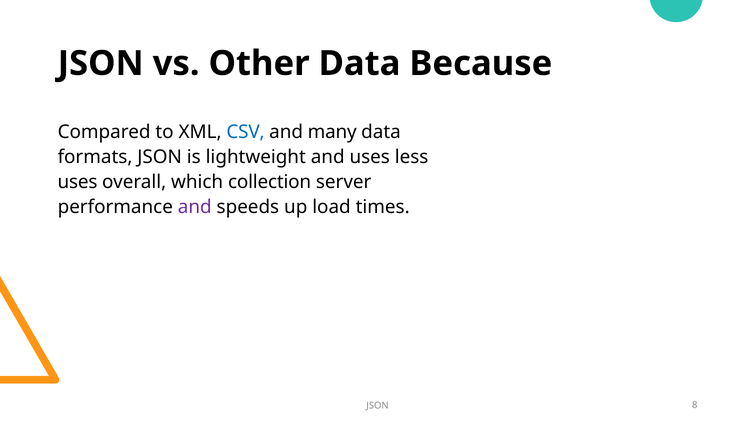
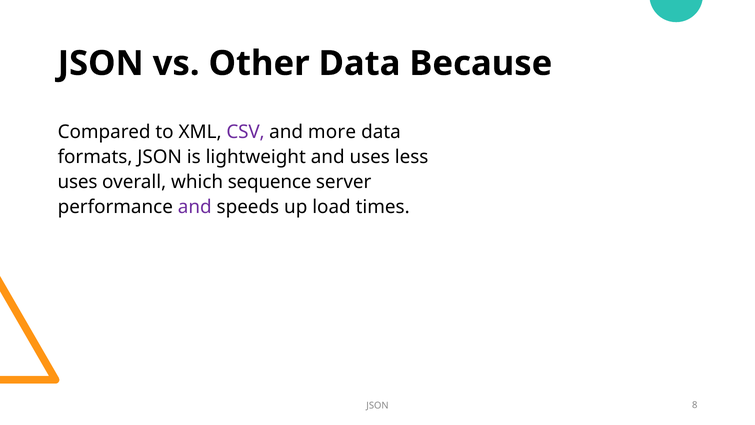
CSV colour: blue -> purple (246, 132)
many: many -> more (332, 132)
collection: collection -> sequence (270, 182)
